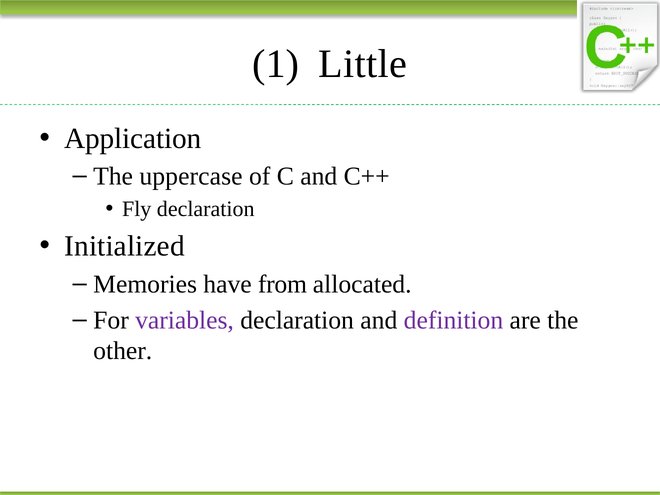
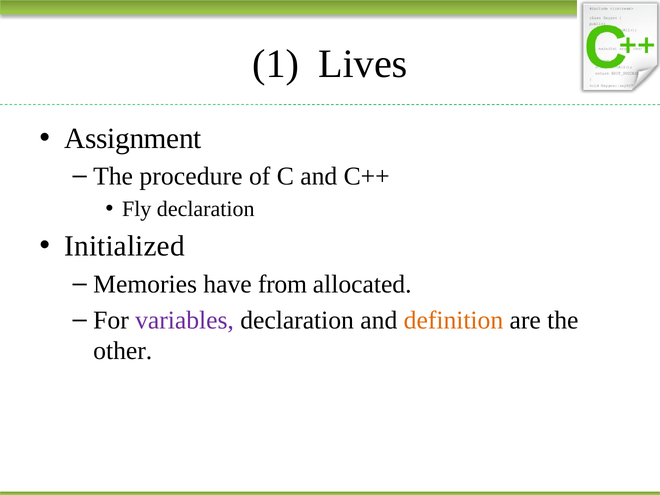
Little: Little -> Lives (363, 64)
Application: Application -> Assignment (133, 138)
uppercase: uppercase -> procedure (191, 176)
definition colour: purple -> orange (453, 320)
